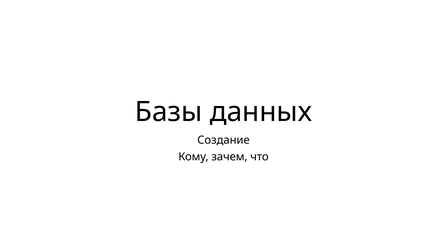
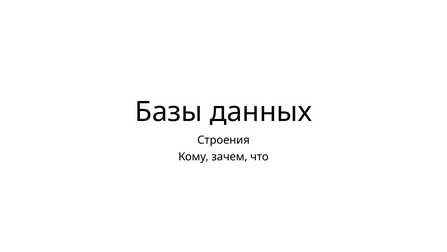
Создание: Создание -> Строения (223, 140)
